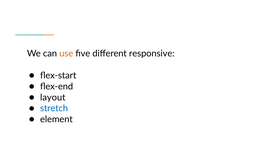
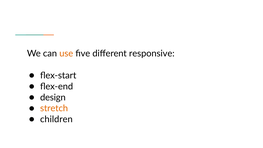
layout: layout -> design (53, 97)
stretch colour: blue -> orange (54, 108)
element: element -> children (56, 119)
